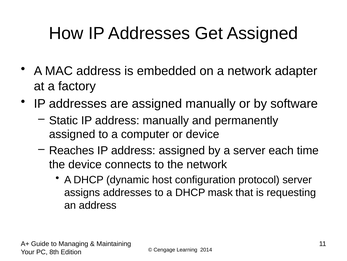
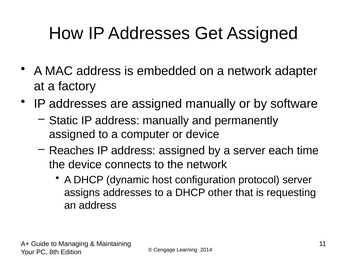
mask: mask -> other (220, 192)
